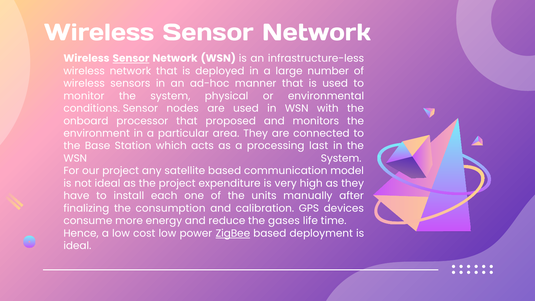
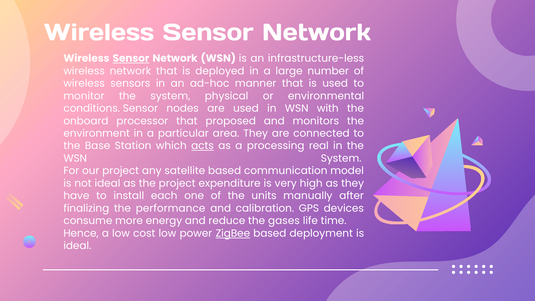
acts underline: none -> present (202, 146)
last: last -> real (319, 146)
consumption: consumption -> performance (171, 208)
